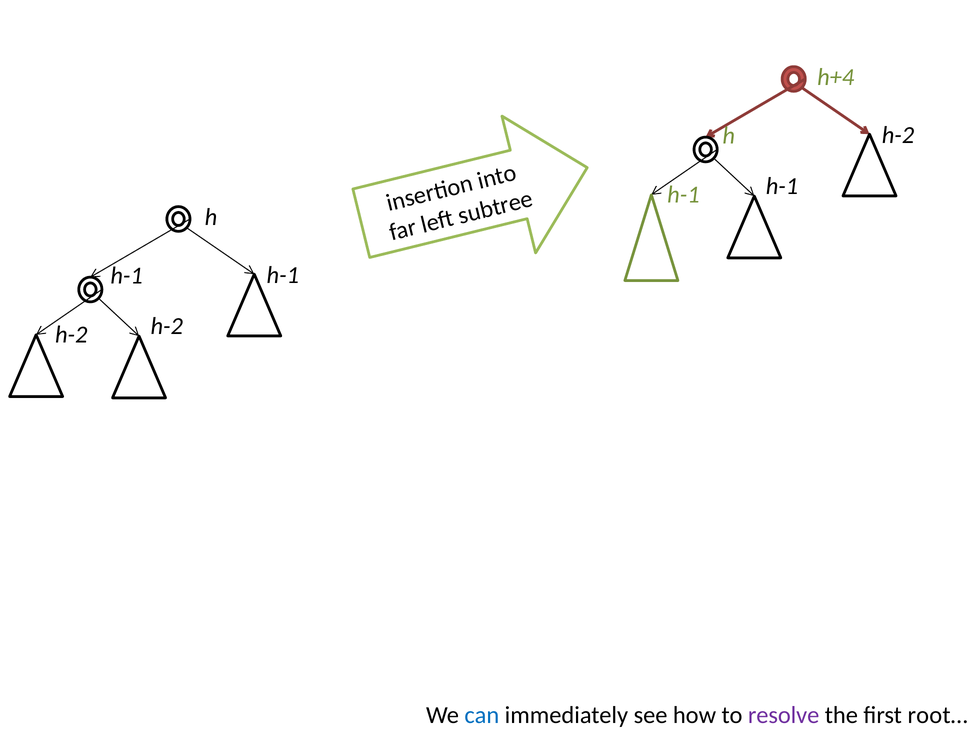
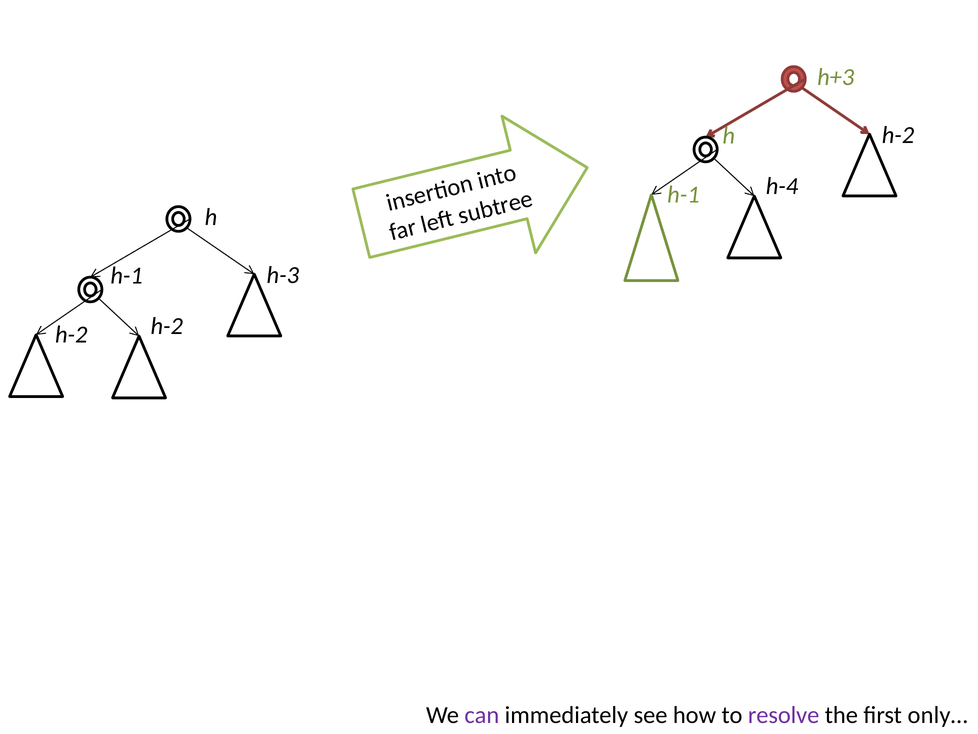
h+4: h+4 -> h+3 (836, 77)
h-1: h-1 -> h-4 (782, 186)
h-1: h-1 -> h-3 (283, 275)
can colour: blue -> purple (482, 715)
root…: root… -> only… (938, 715)
